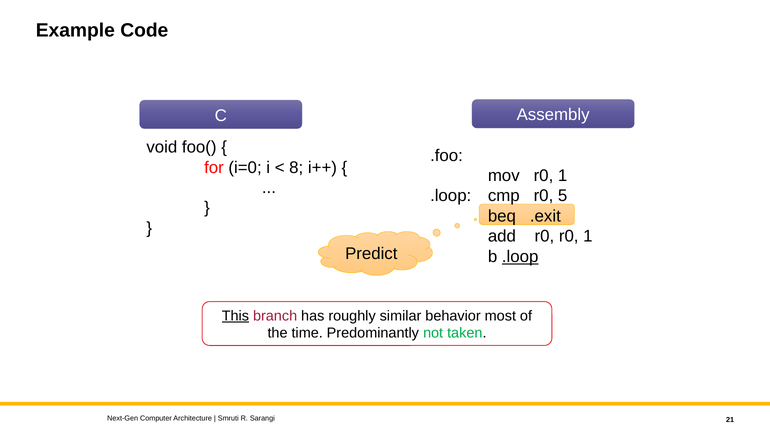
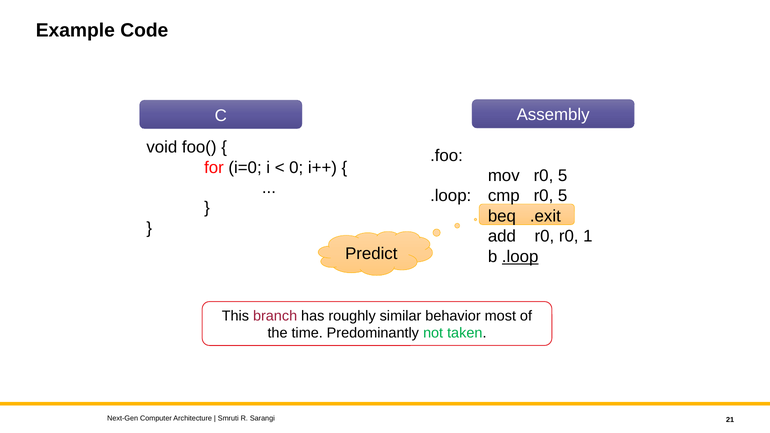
8: 8 -> 0 (296, 168)
mov r0 1: 1 -> 5 (563, 176)
This underline: present -> none (235, 316)
